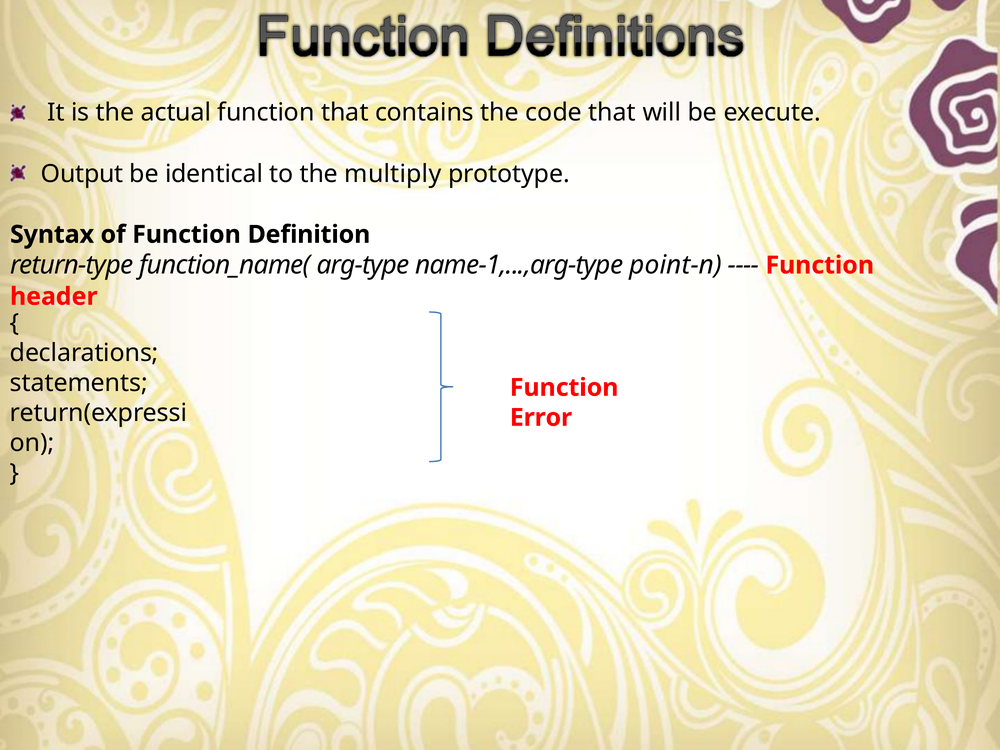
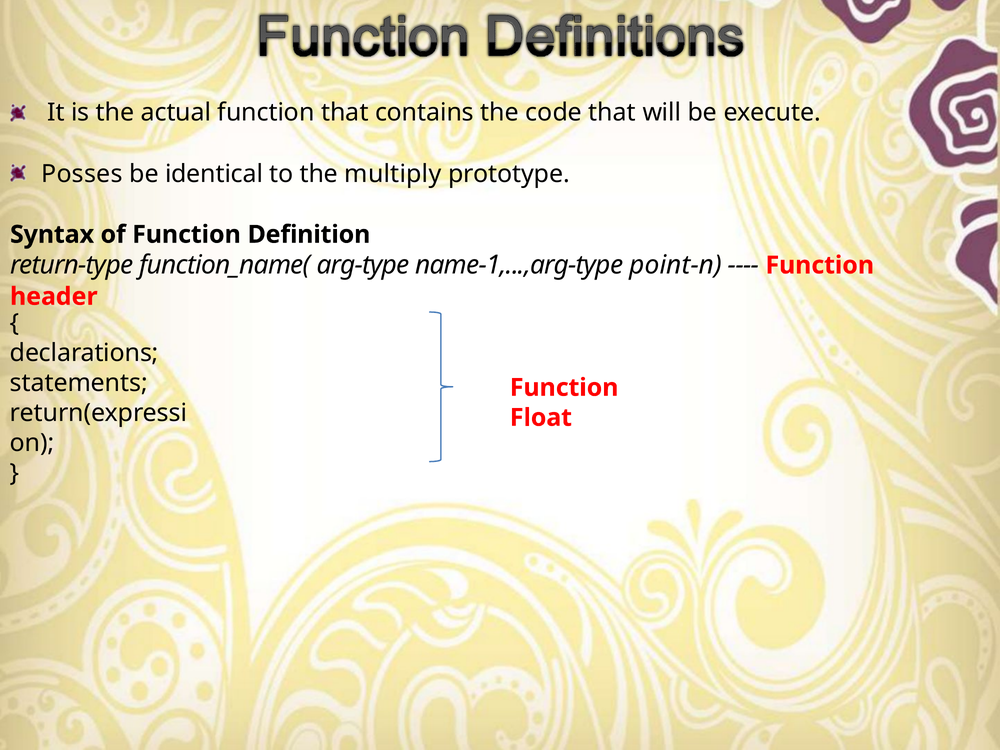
Output: Output -> Posses (82, 174)
Error: Error -> Float (541, 418)
